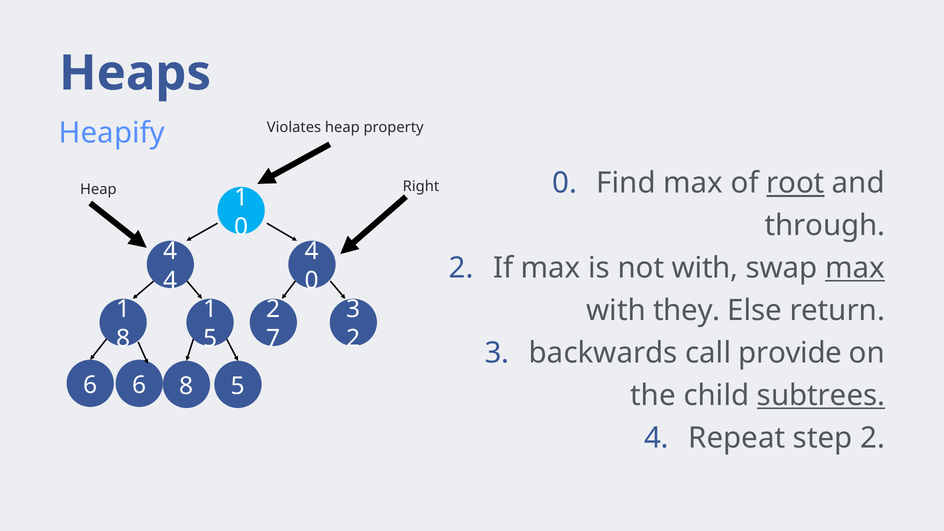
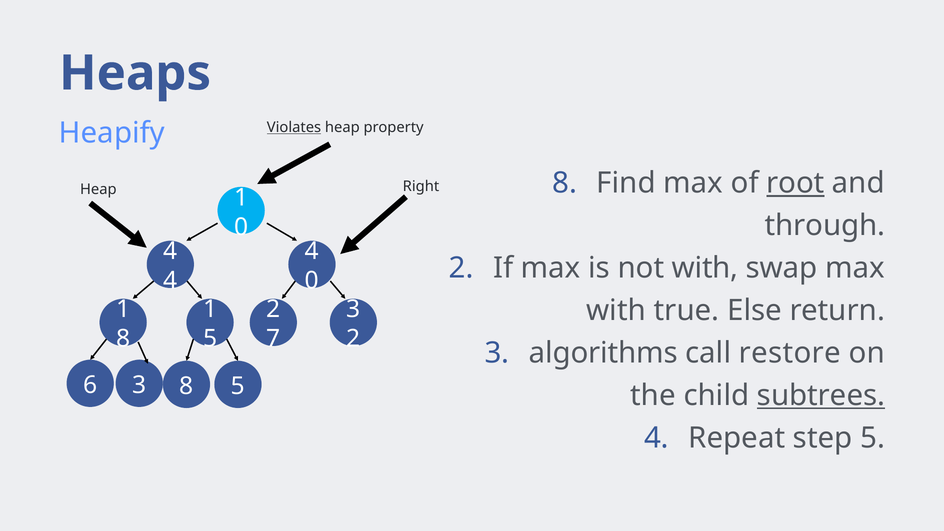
Violates underline: none -> present (294, 127)
Heap 0: 0 -> 8 (565, 183)
max underline: present -> none (855, 268)
they: they -> true (687, 311)
backwards: backwards -> algorithms (603, 353)
provide: provide -> restore (790, 353)
6 6: 6 -> 3 (139, 385)
step 2: 2 -> 5 (873, 438)
